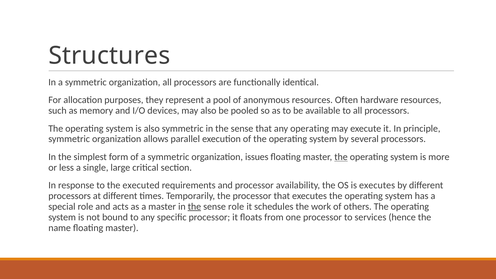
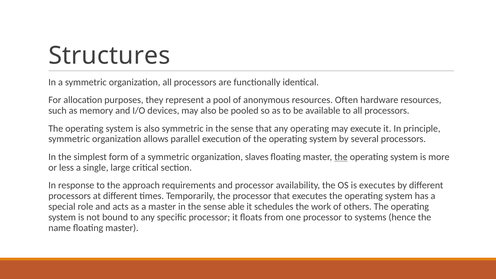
issues: issues -> slaves (257, 157)
executed: executed -> approach (141, 185)
the underline: present -> none (194, 207)
sense role: role -> able (236, 207)
services: services -> systems (371, 217)
